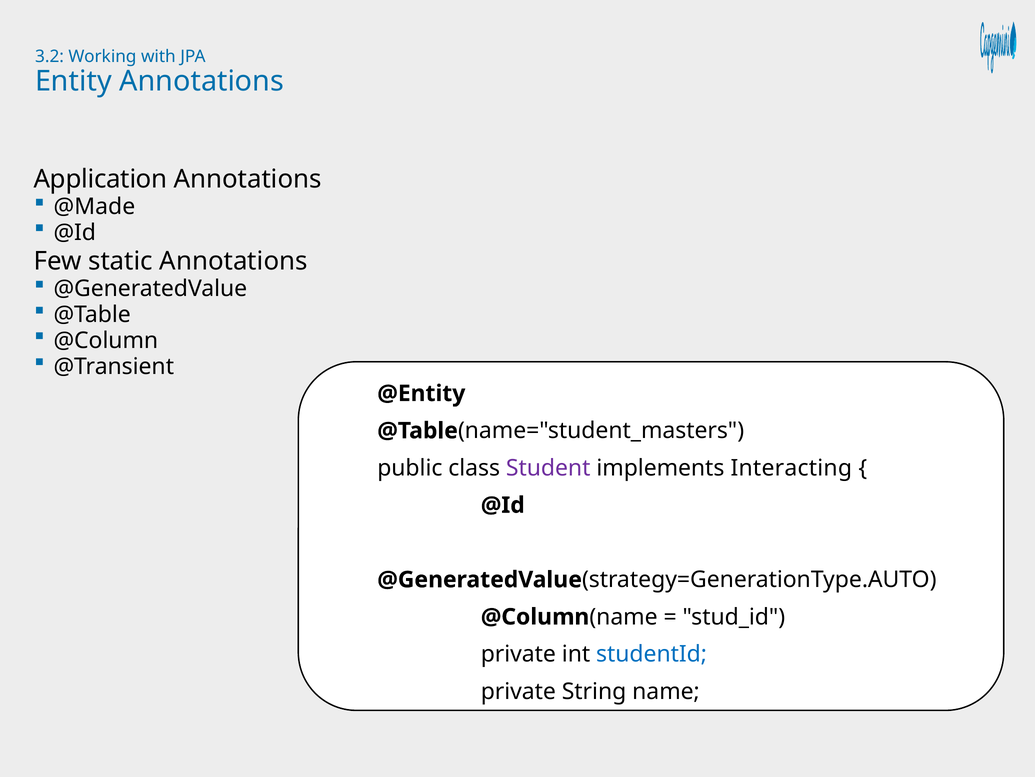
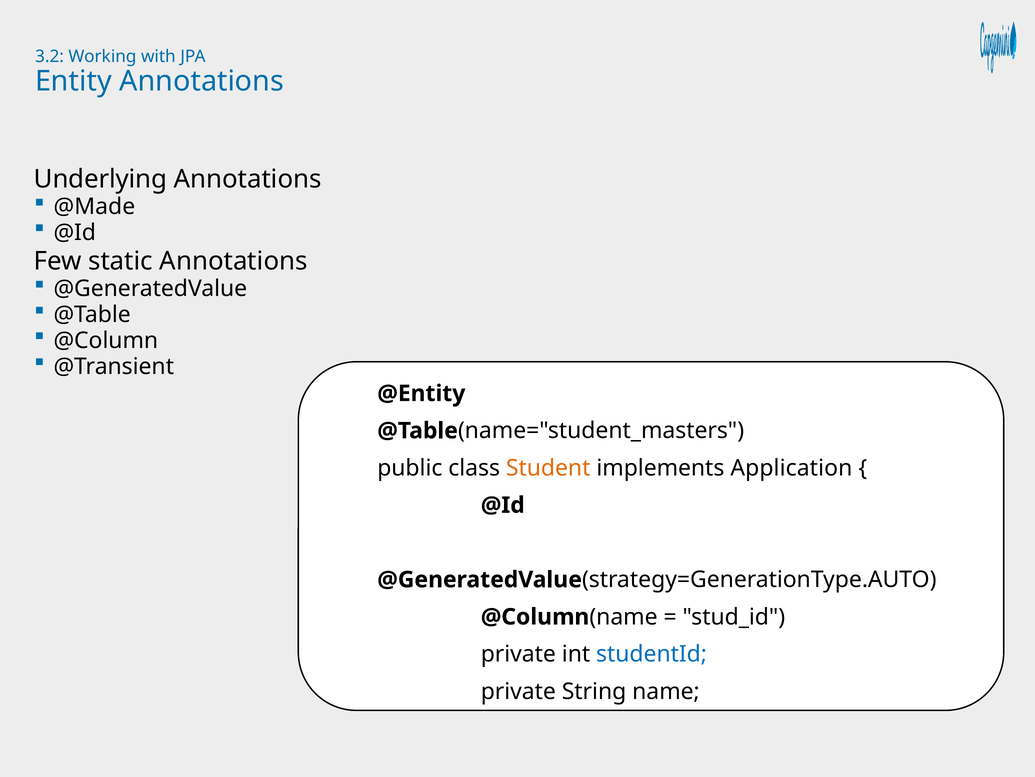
Application: Application -> Underlying (100, 179)
Student colour: purple -> orange (548, 468)
Interacting: Interacting -> Application (791, 468)
